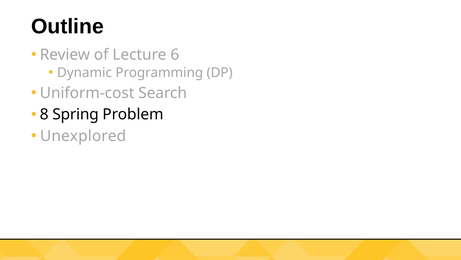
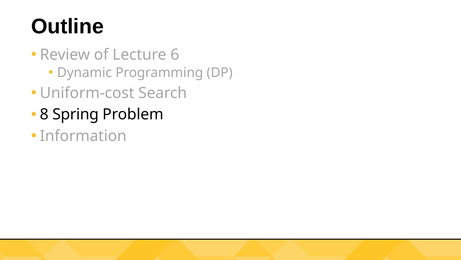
Unexplored: Unexplored -> Information (83, 136)
